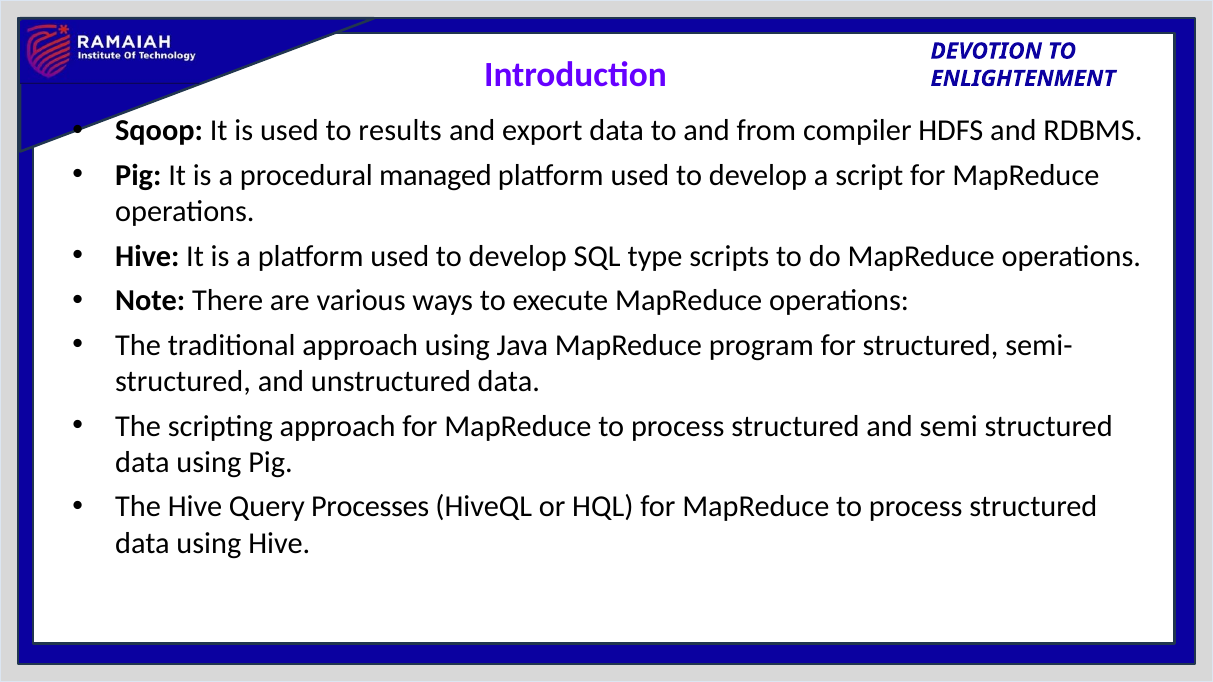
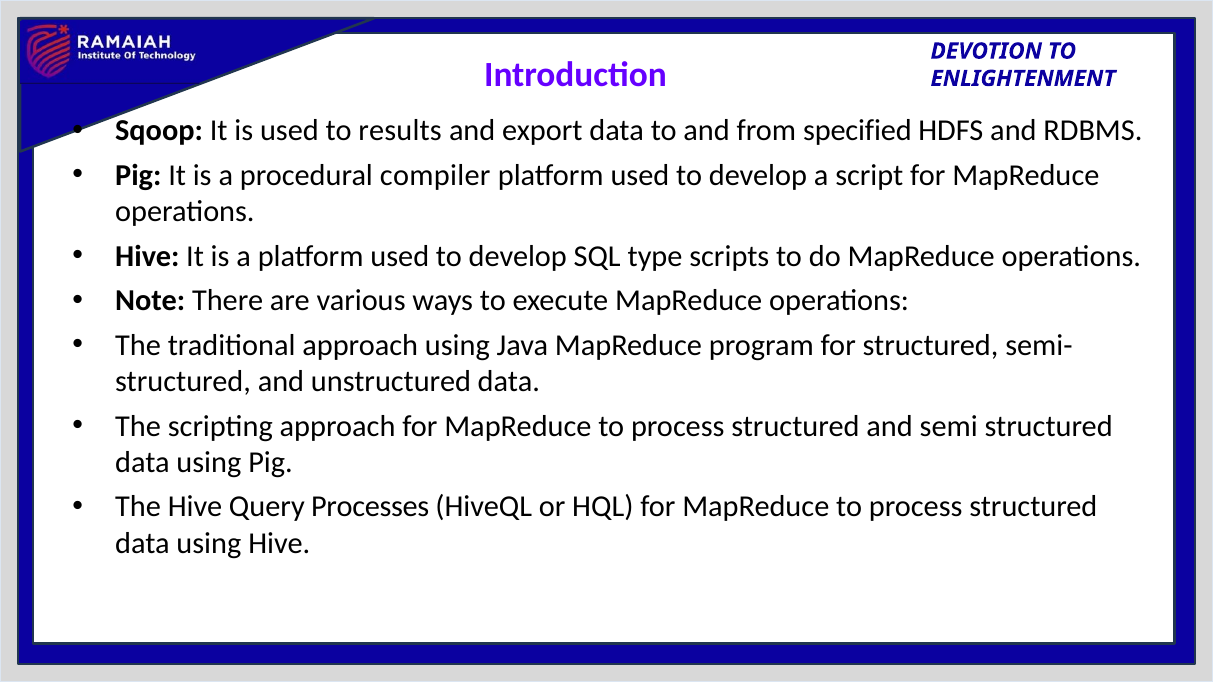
compiler: compiler -> specified (857, 131)
managed: managed -> compiler (435, 175)
